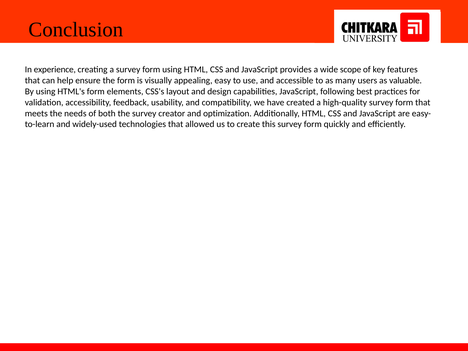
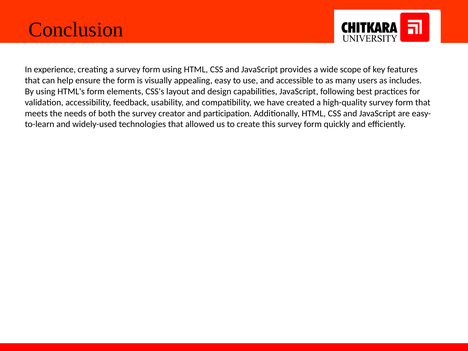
valuable: valuable -> includes (405, 81)
optimization: optimization -> participation (227, 113)
